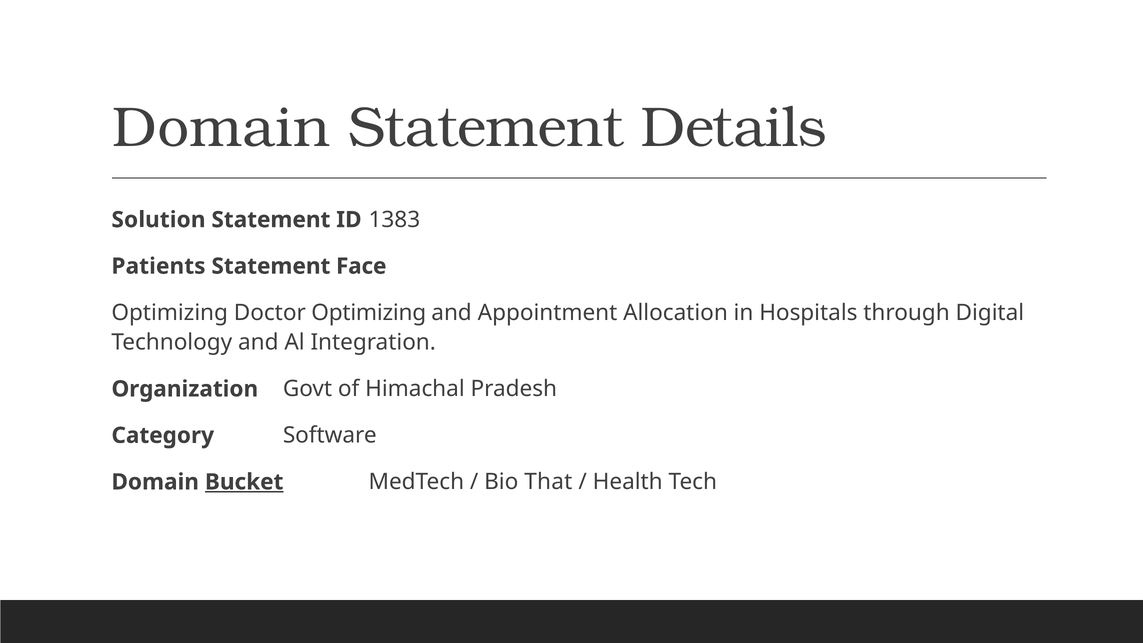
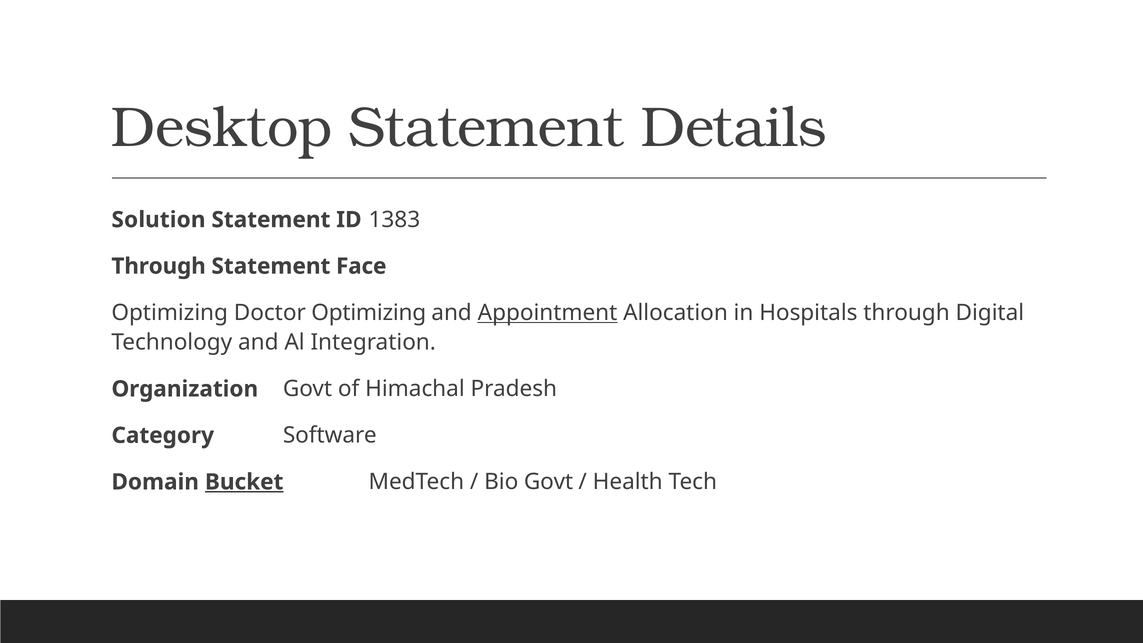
Domain: Domain -> Desktop (222, 128)
Patients: Patients -> Through (159, 266)
Appointment underline: none -> present (548, 313)
Bio That: That -> Govt (549, 482)
